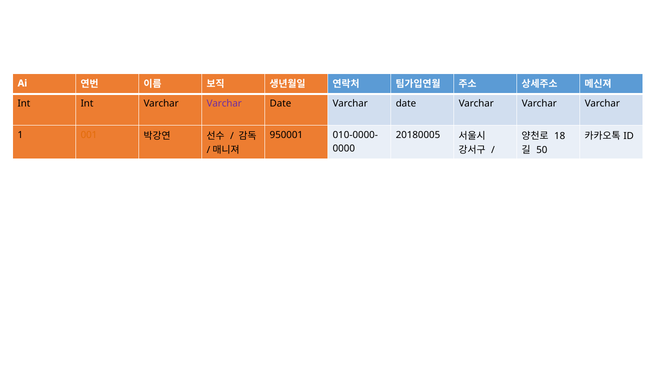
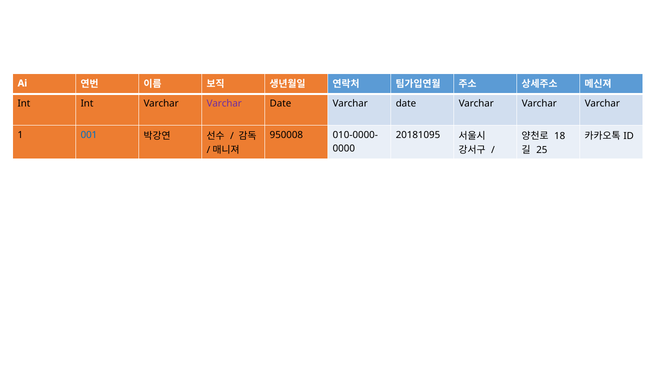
001 colour: orange -> blue (89, 135)
950001: 950001 -> 950008 (286, 135)
20180005: 20180005 -> 20181095 (418, 135)
50: 50 -> 25 (542, 150)
